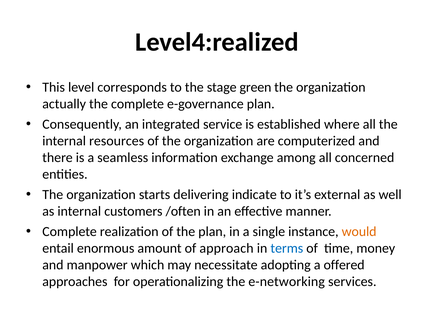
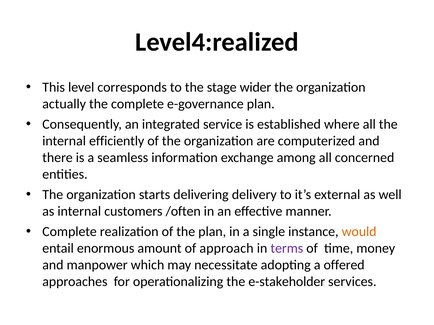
green: green -> wider (255, 87)
resources: resources -> efficiently (117, 141)
indicate: indicate -> delivery (254, 195)
terms colour: blue -> purple (287, 249)
e-networking: e-networking -> e-stakeholder (287, 282)
